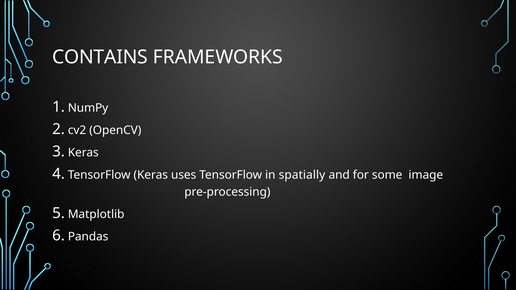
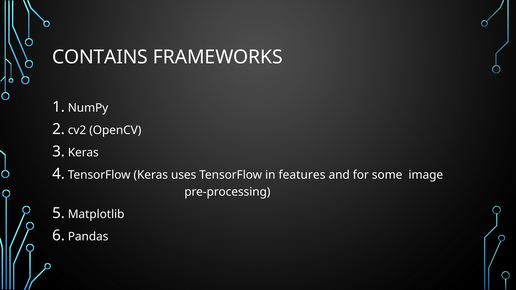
spatially: spatially -> features (302, 175)
